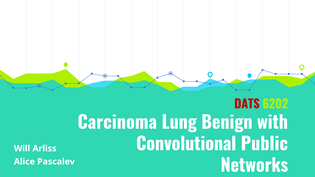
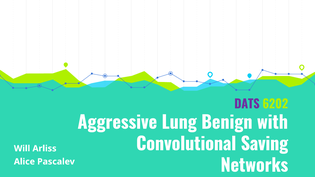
DATS colour: red -> purple (247, 104)
Carcinoma: Carcinoma -> Aggressive (117, 123)
Public: Public -> Saving (264, 144)
